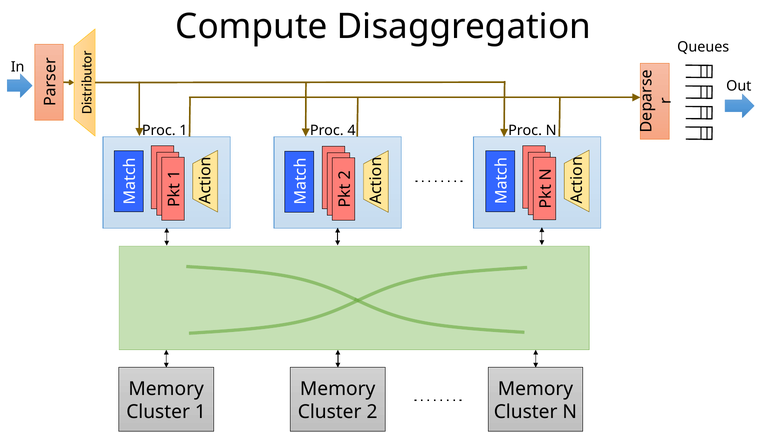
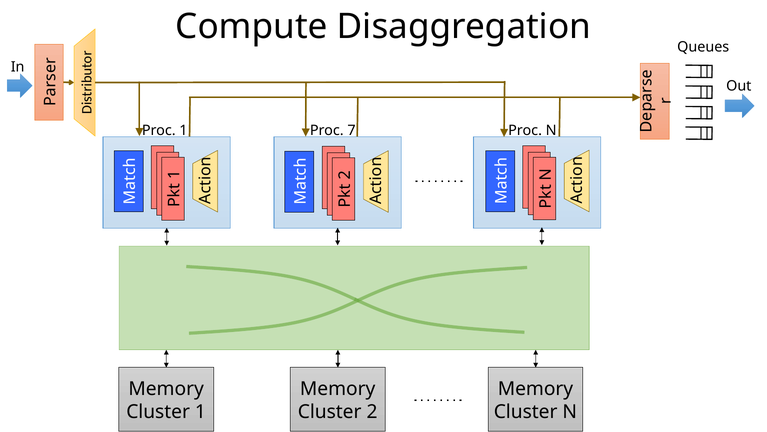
4: 4 -> 7 (352, 130)
